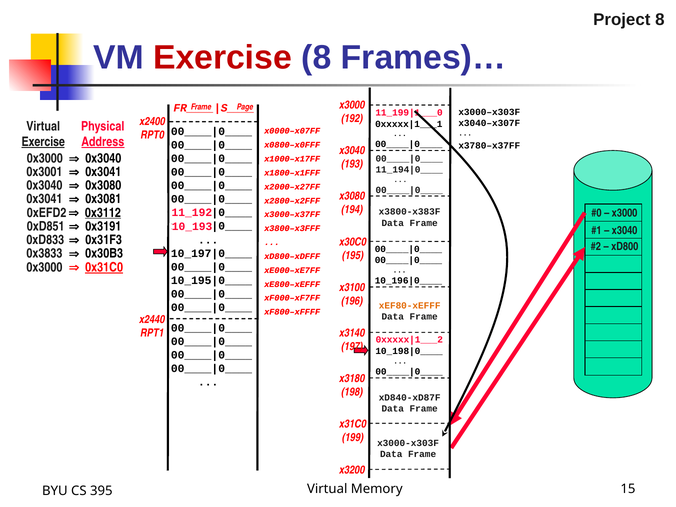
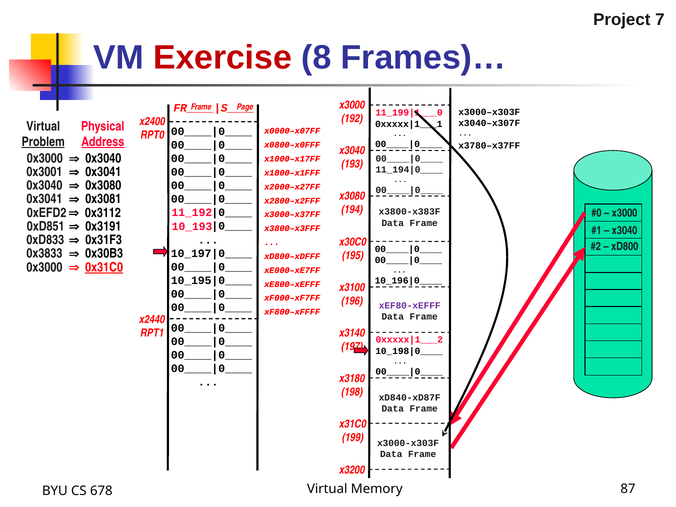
Project 8: 8 -> 7 (660, 19)
Exercise: Exercise -> Problem (43, 142)
0x3112 underline: present -> none (103, 213)
xEF80-xEFFF colour: orange -> purple (410, 306)
15: 15 -> 87 (628, 489)
395: 395 -> 678 (101, 491)
